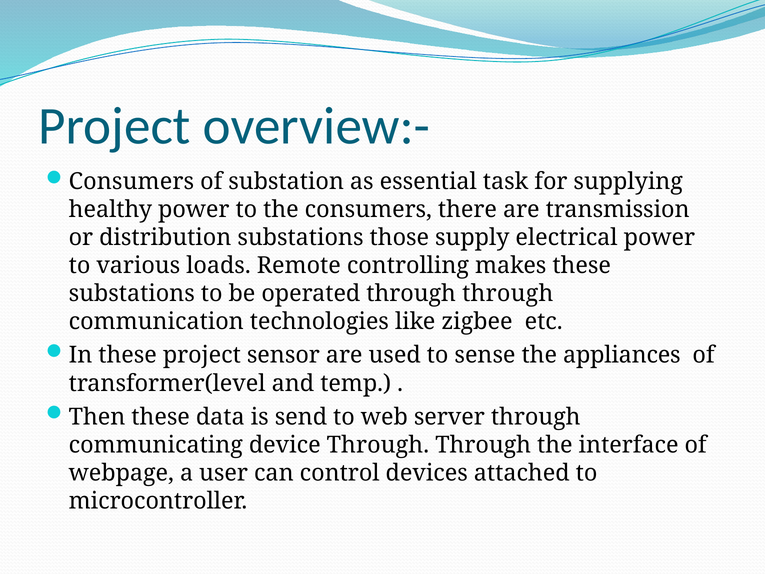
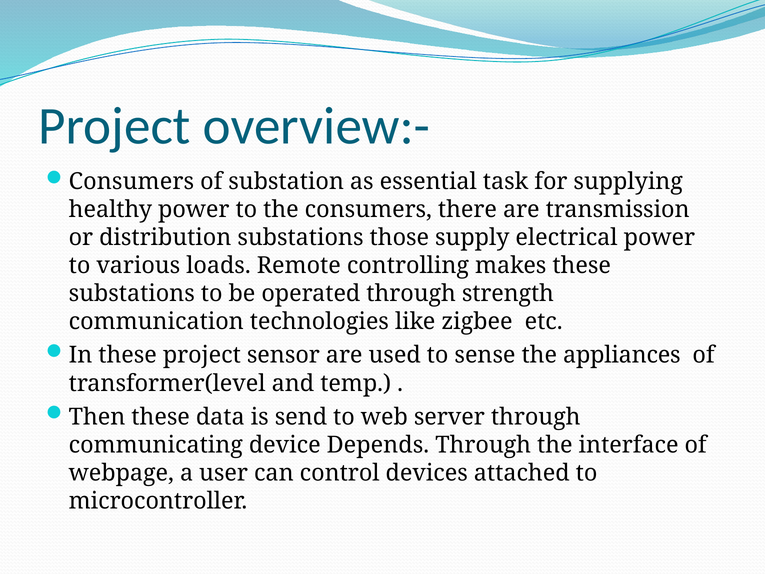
operated through through: through -> strength (508, 293)
device Through: Through -> Depends (378, 445)
